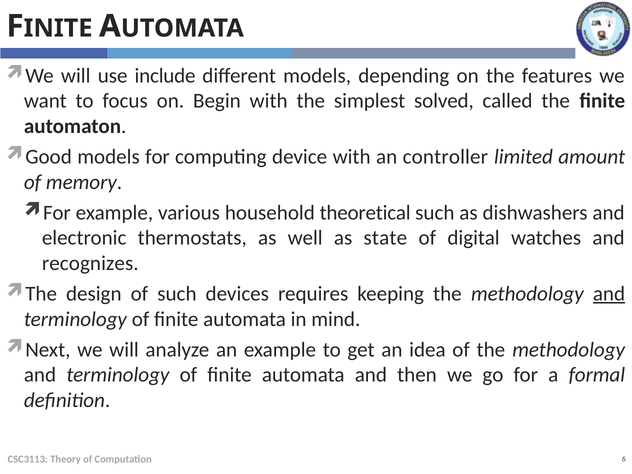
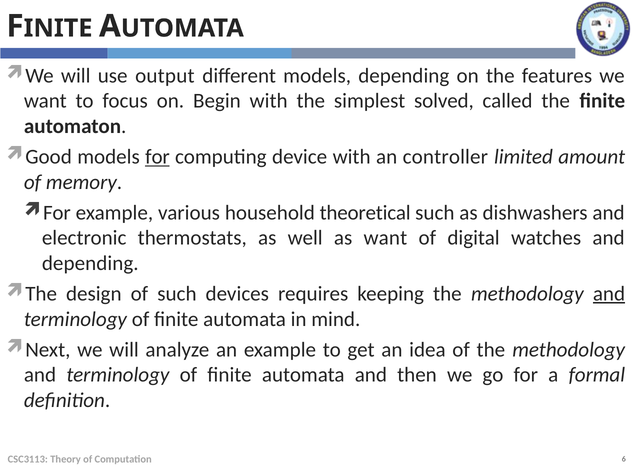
include: include -> output (165, 76)
for underline: none -> present (158, 157)
as state: state -> want (385, 238)
recognizes: recognizes -> depending (90, 263)
